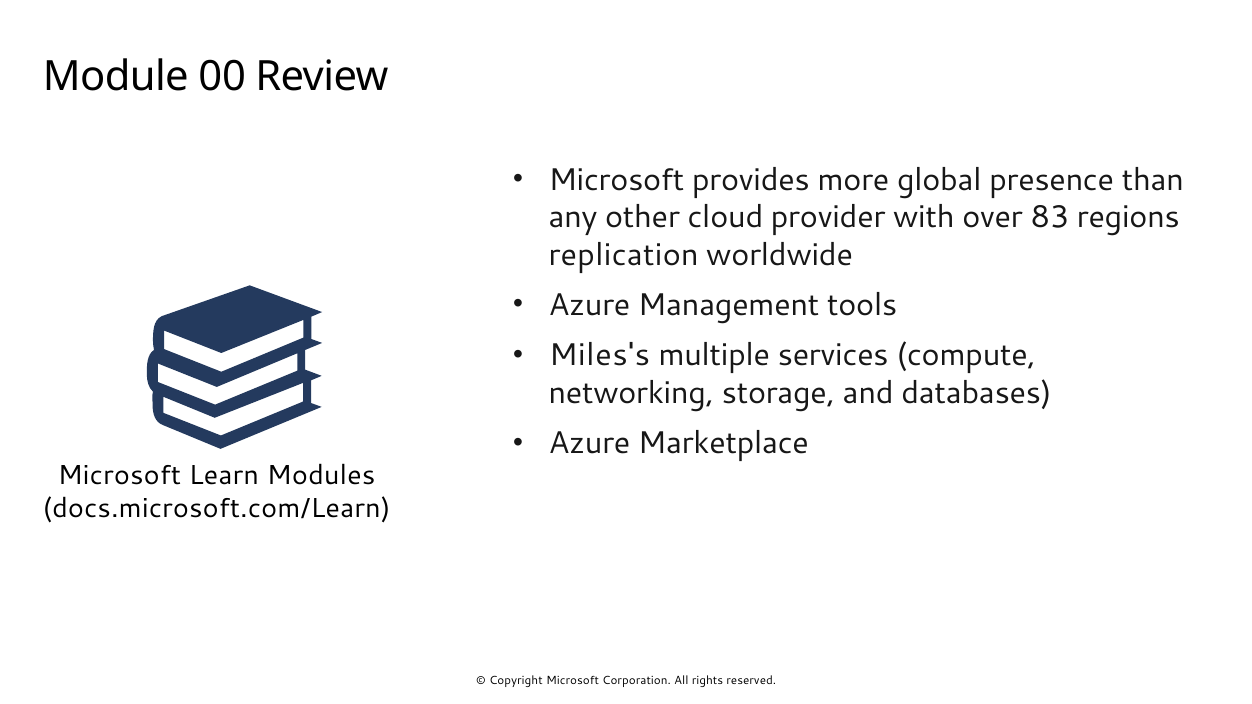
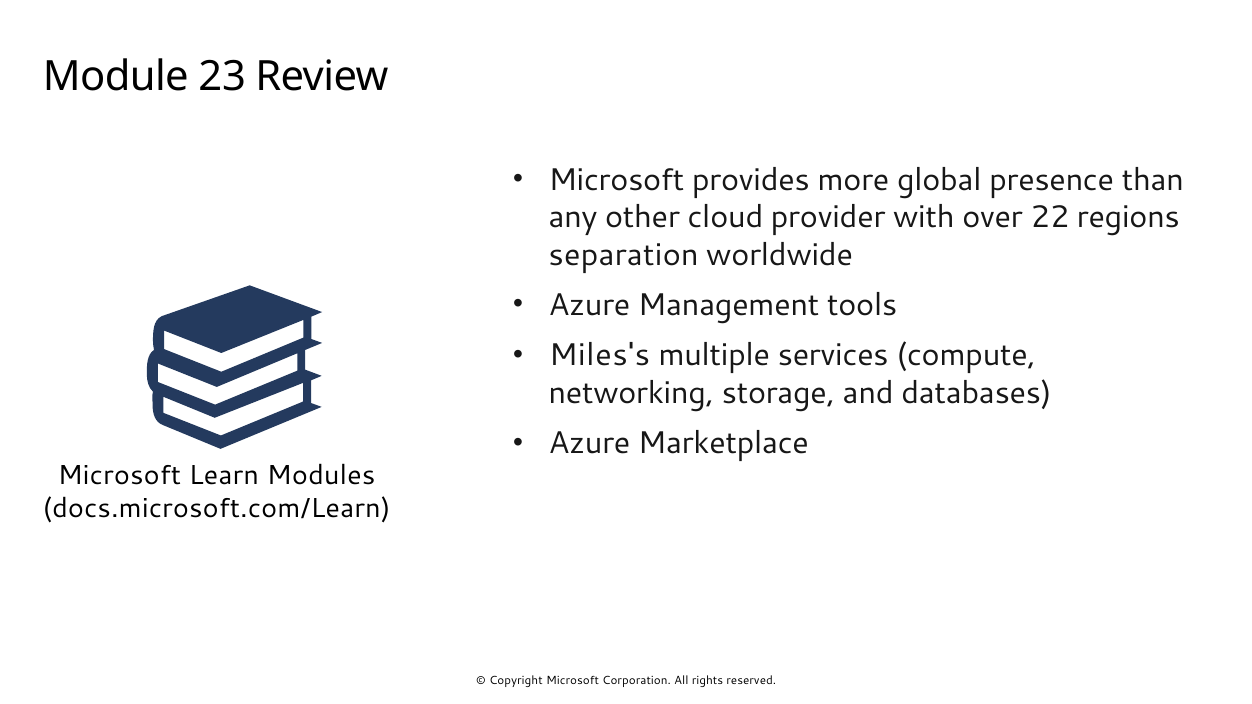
00: 00 -> 23 (222, 77)
83: 83 -> 22 (1050, 218)
replication: replication -> separation (624, 255)
